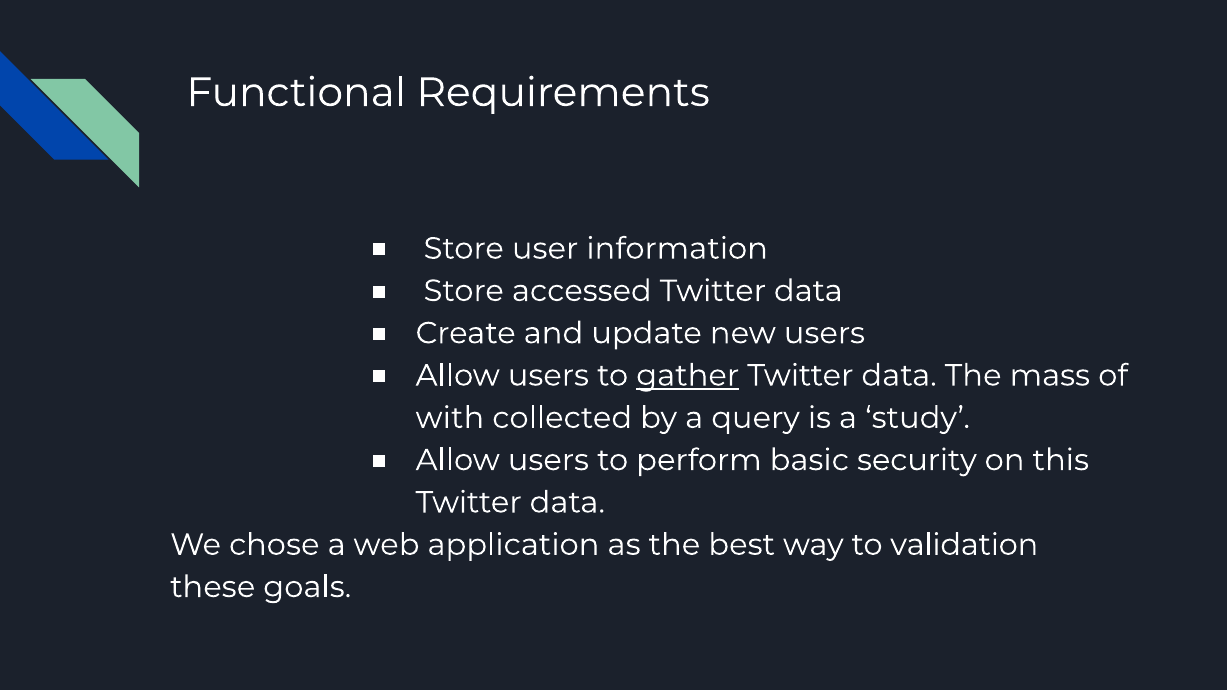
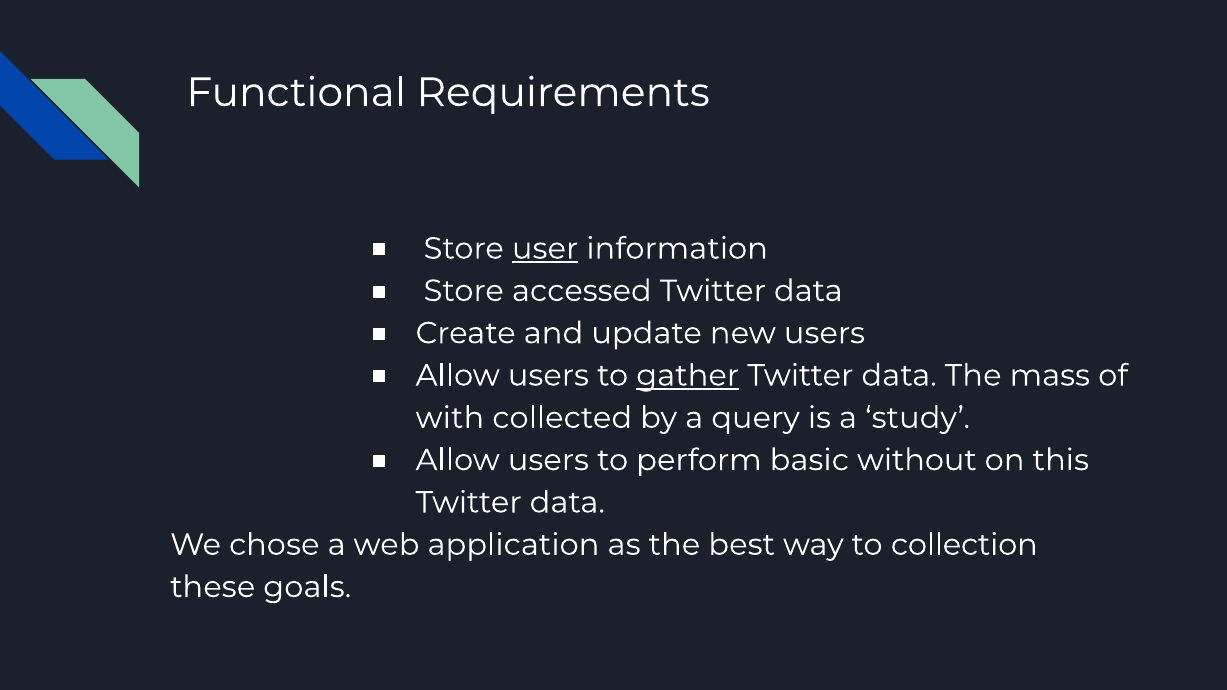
user underline: none -> present (545, 249)
security: security -> without (917, 460)
validation: validation -> collection (964, 545)
